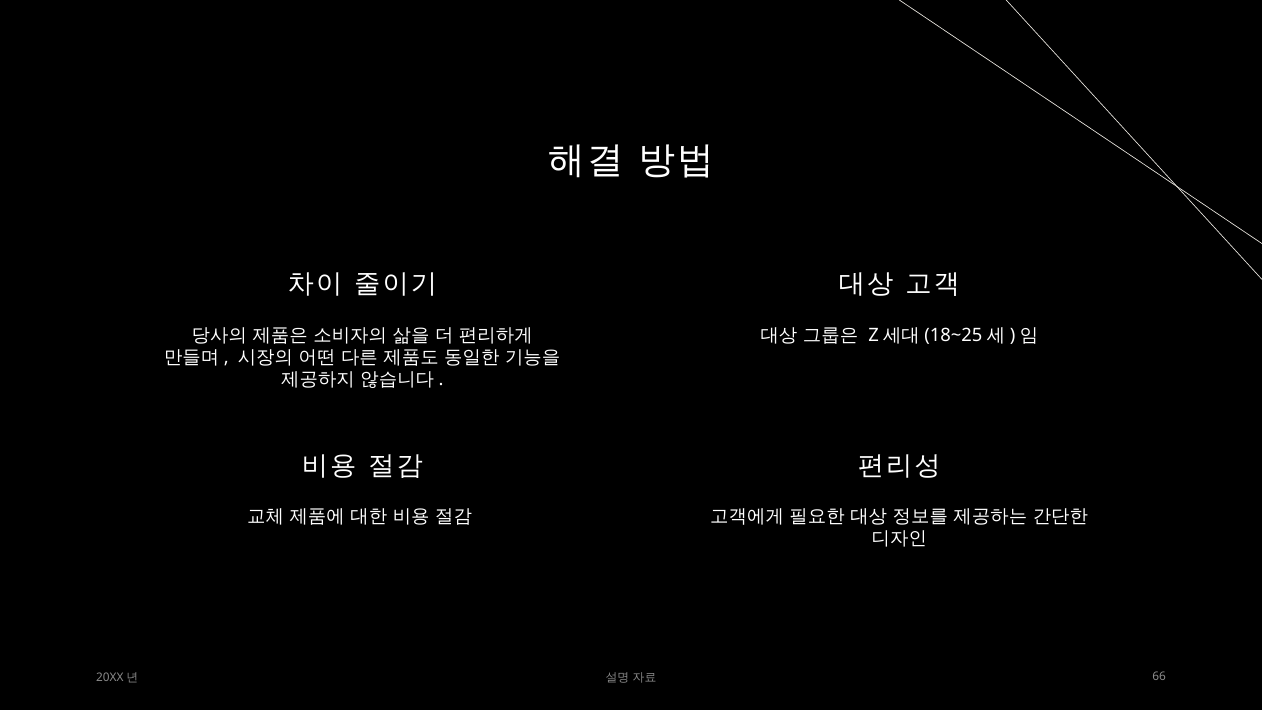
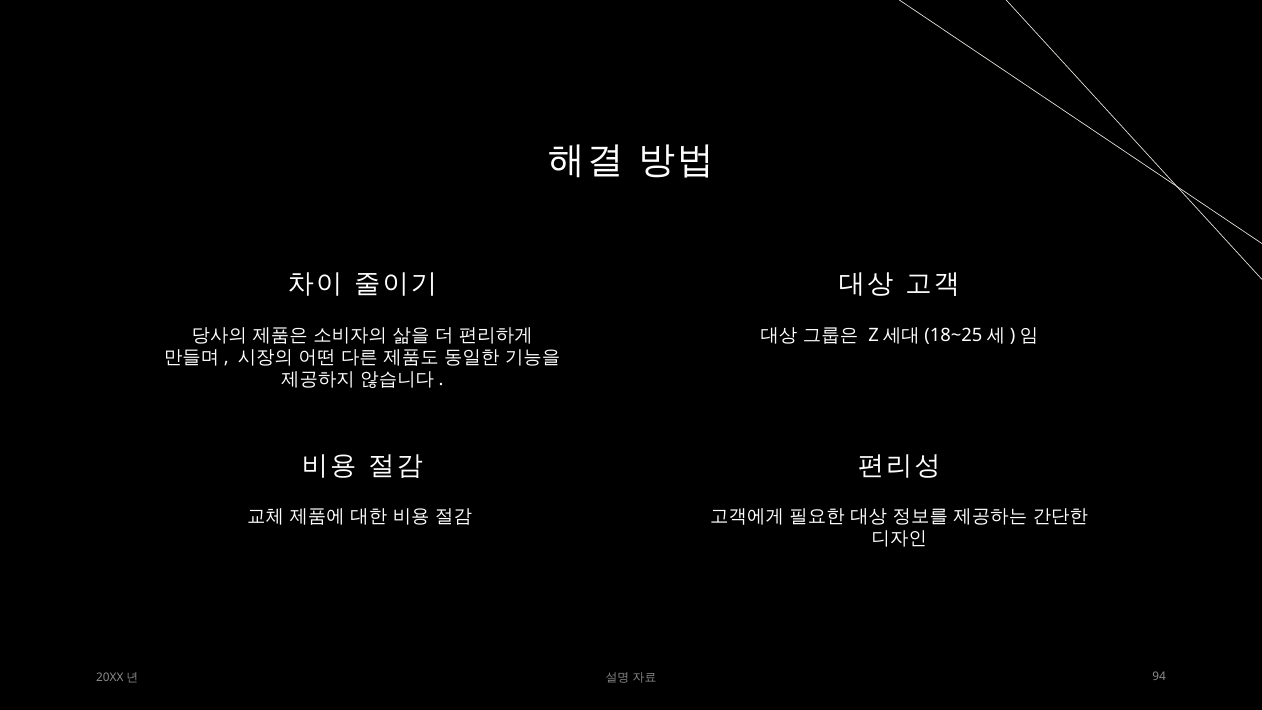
66: 66 -> 94 (1159, 677)
